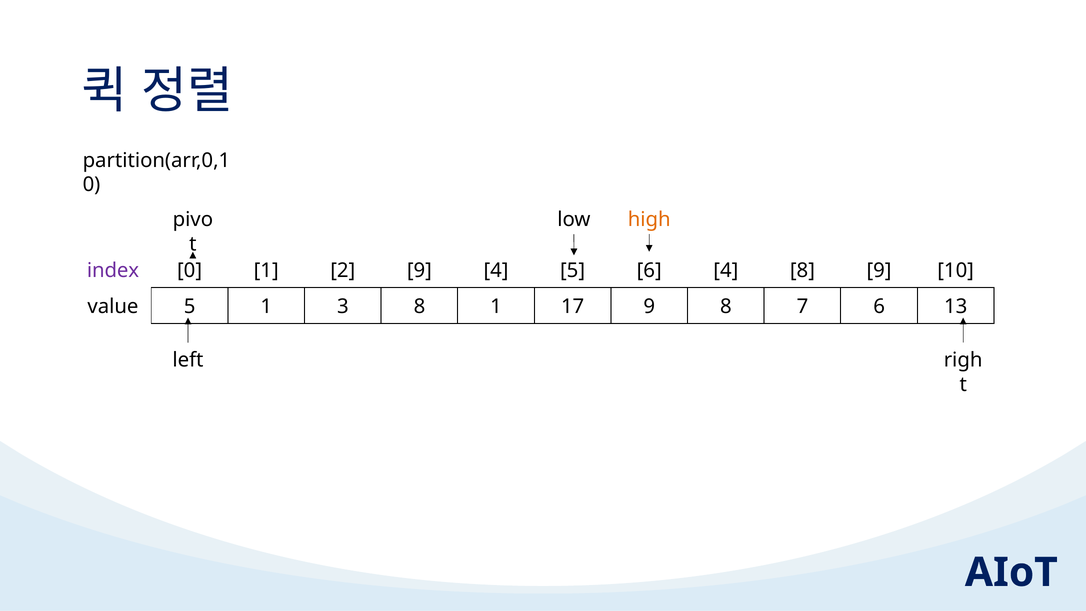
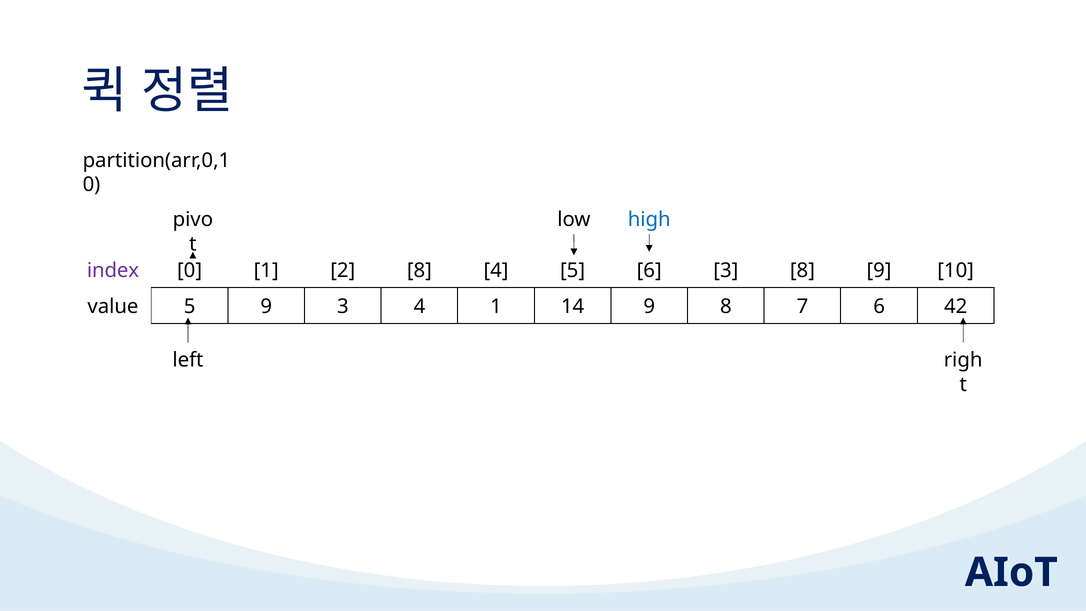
high colour: orange -> blue (649, 219)
2 9: 9 -> 8 (419, 271)
6 4: 4 -> 3 (726, 271)
1: 1 -> 9 (266, 306)
3 8: 8 -> 4 (419, 306)
17: 17 -> 14 (573, 306)
13: 13 -> 42 (956, 306)
